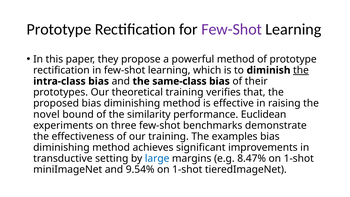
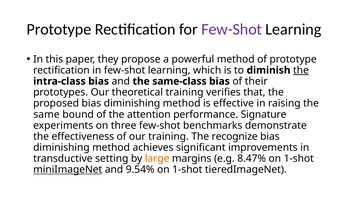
novel: novel -> same (46, 114)
similarity: similarity -> attention (149, 114)
Euclidean: Euclidean -> Signature (264, 114)
examples: examples -> recognize (235, 136)
large colour: blue -> orange (157, 158)
miniImageNet underline: none -> present (68, 169)
